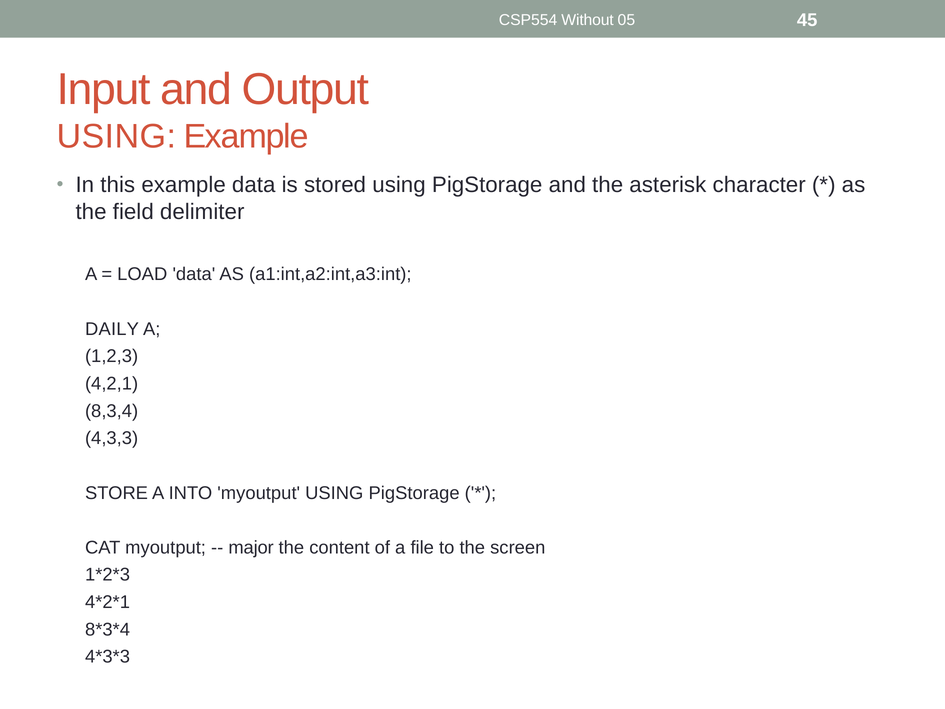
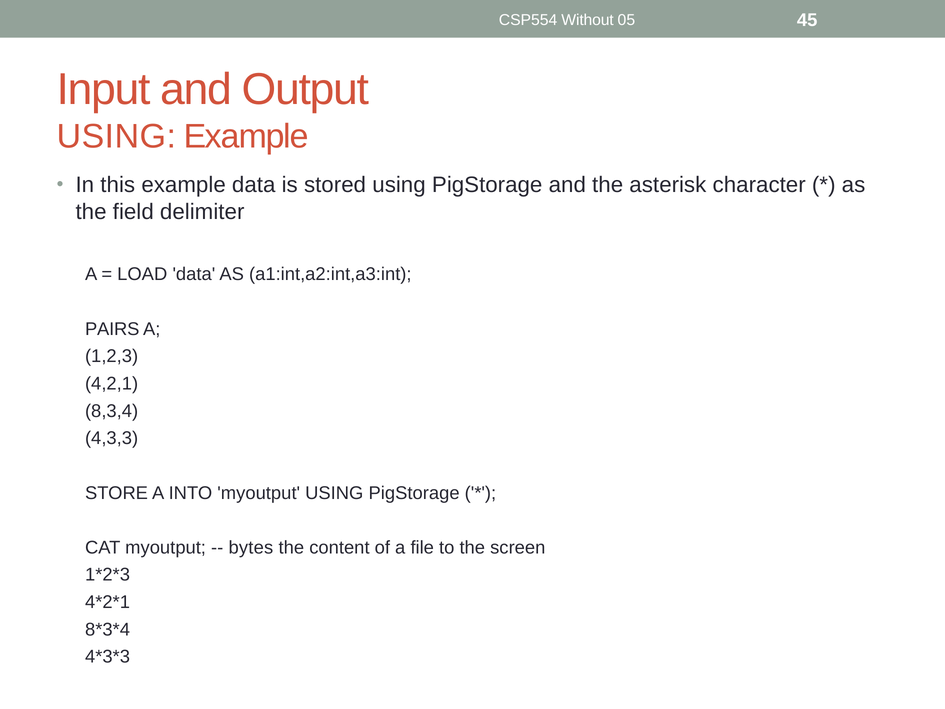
DAILY: DAILY -> PAIRS (112, 329)
major: major -> bytes (251, 547)
